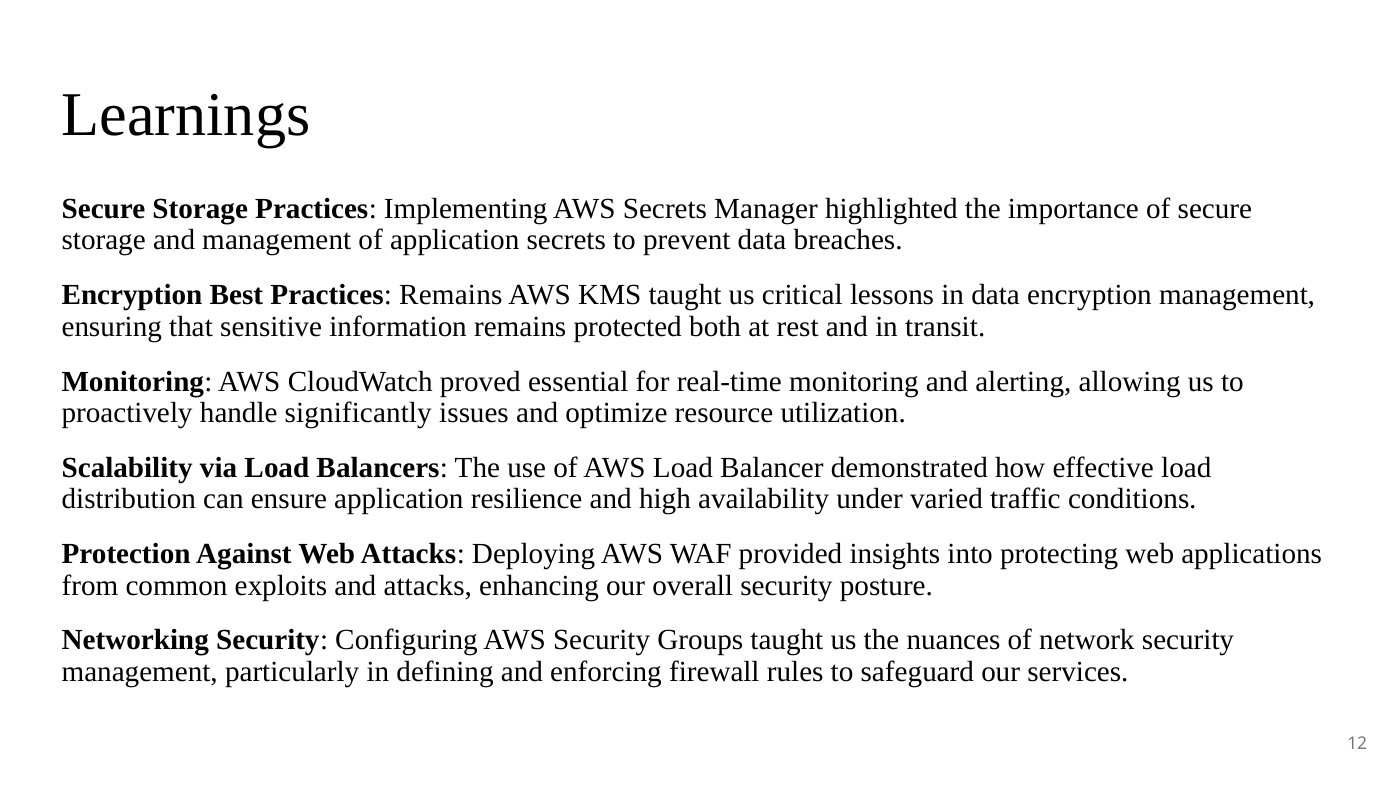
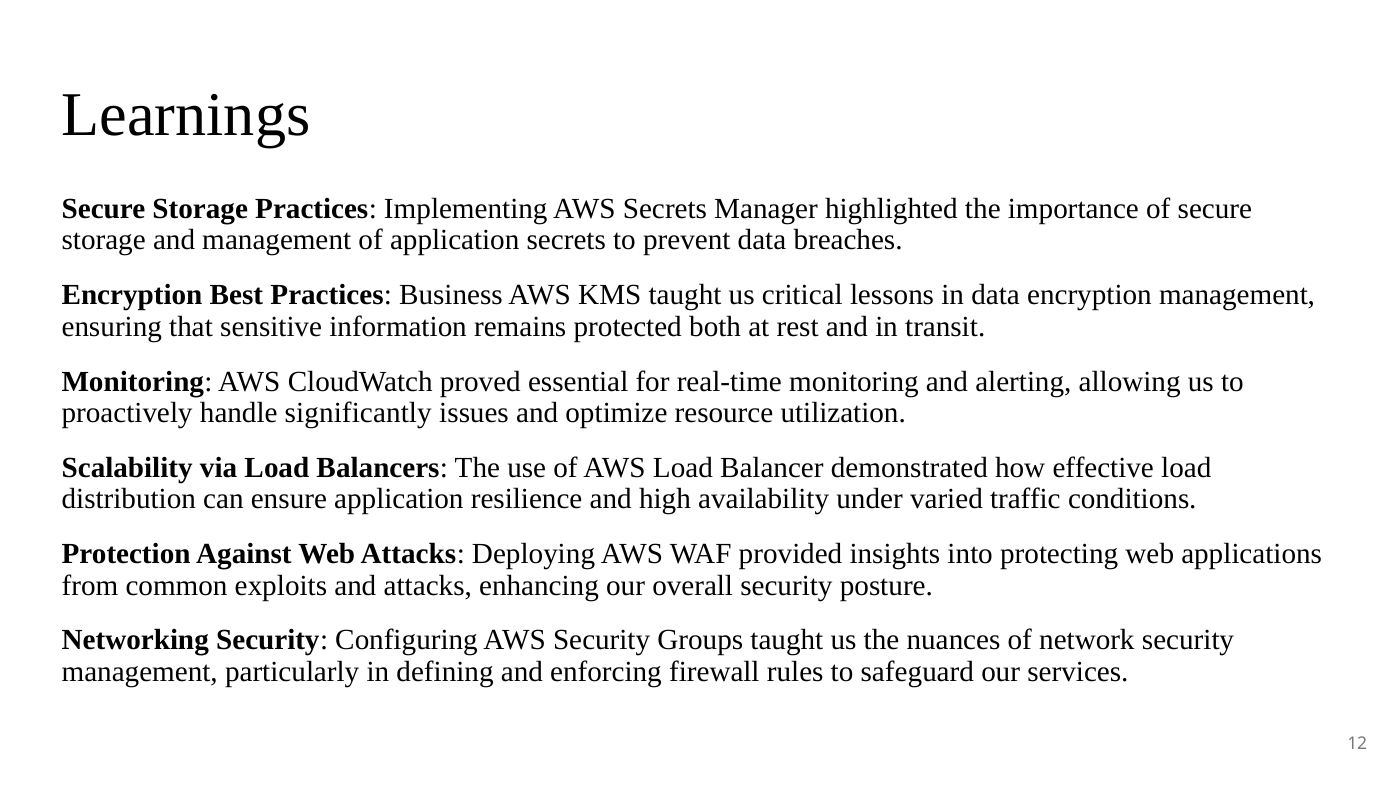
Practices Remains: Remains -> Business (451, 295)
